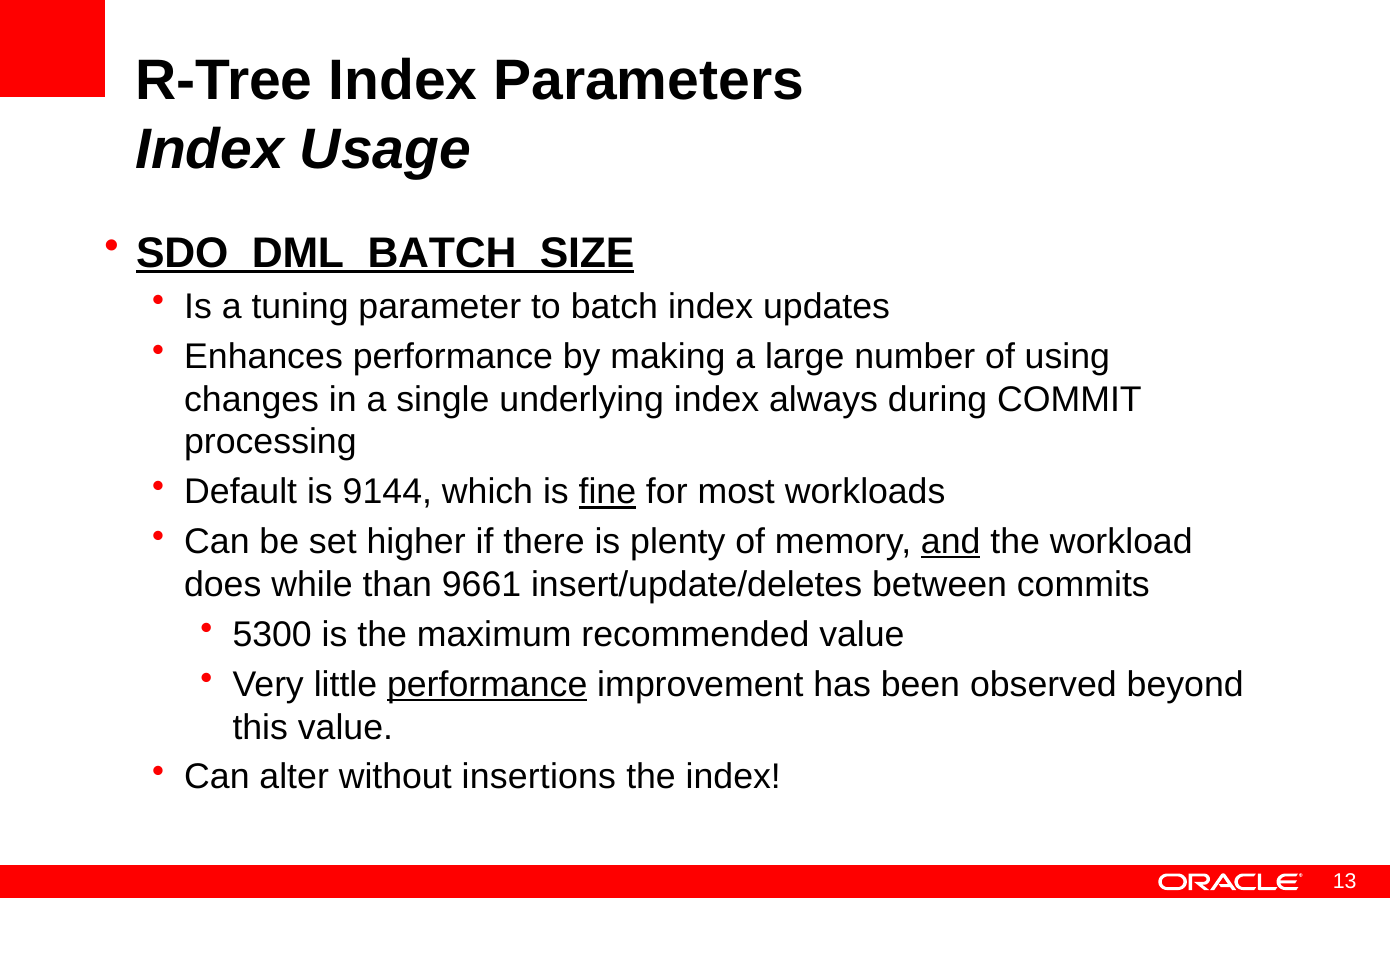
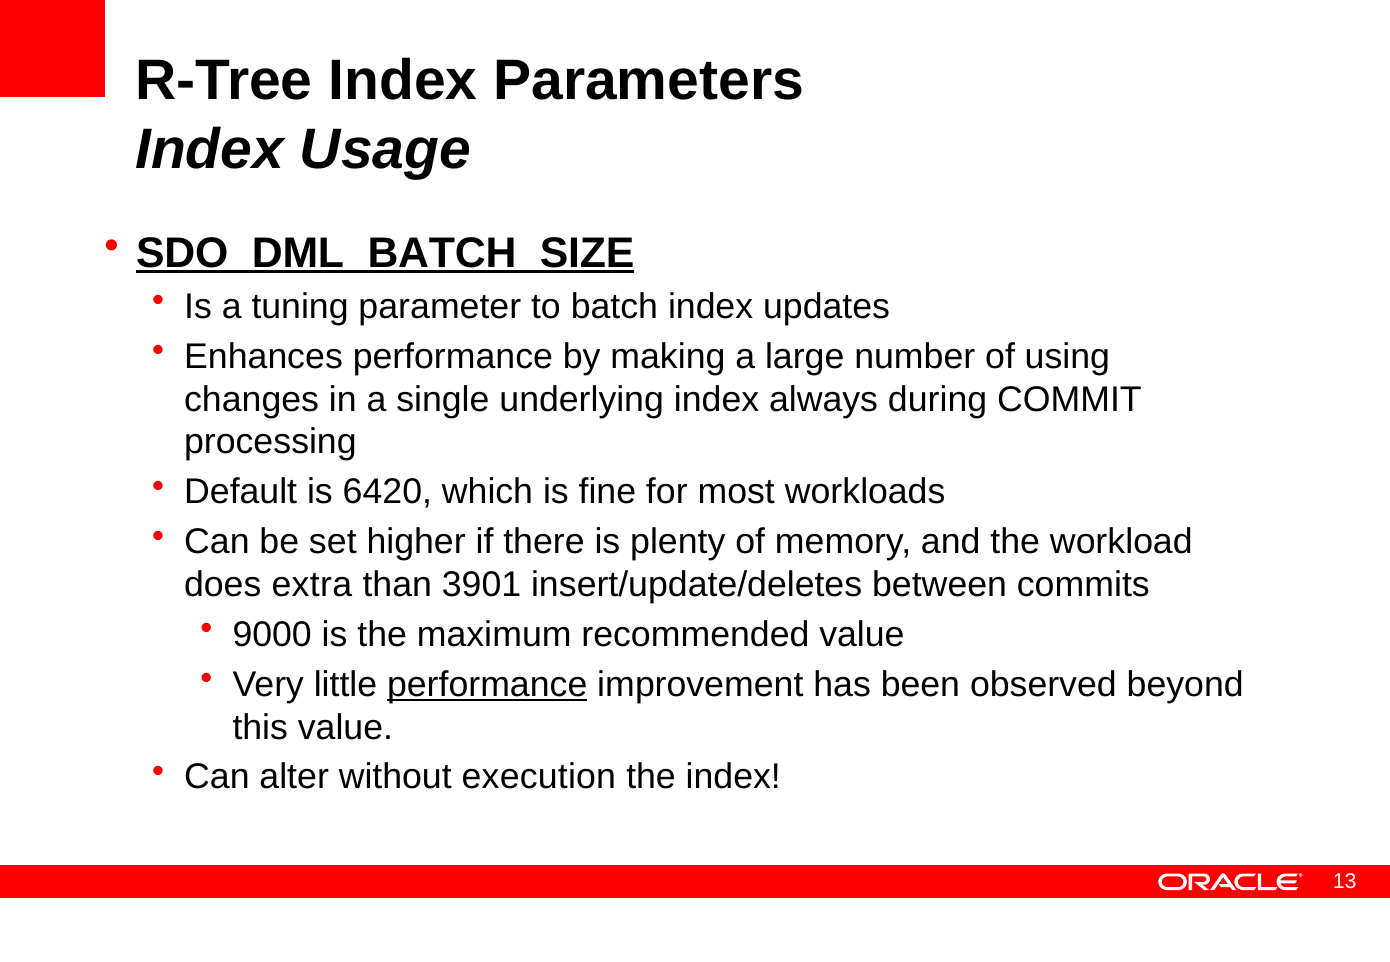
9144: 9144 -> 6420 (387, 492)
fine underline: present -> none (607, 492)
and underline: present -> none (951, 542)
while: while -> extra (312, 585)
9661: 9661 -> 3901 (481, 585)
5300: 5300 -> 9000 (272, 635)
insertions: insertions -> execution (539, 777)
